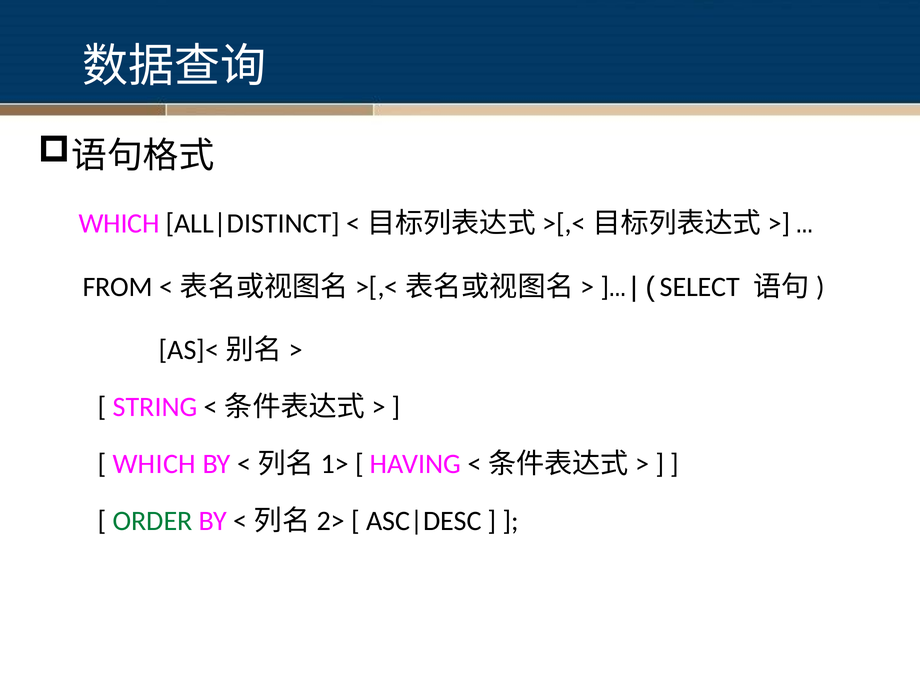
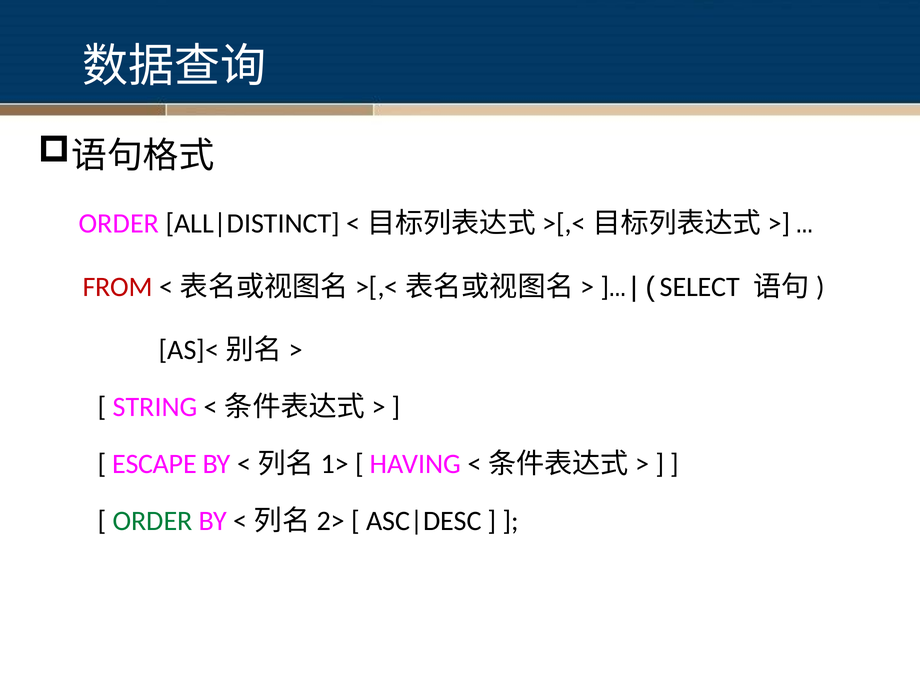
WHICH: WHICH -> ORDER (119, 223)
FROM colour: black -> red (118, 287)
WHICH: WHICH -> ESCAPE (155, 464)
